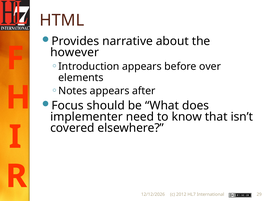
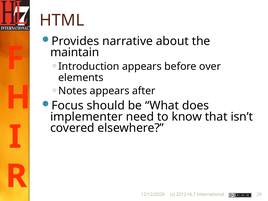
however: however -> maintain (75, 52)
